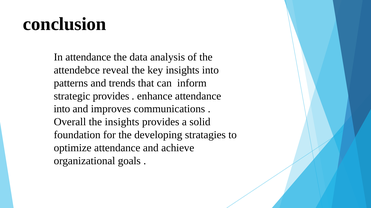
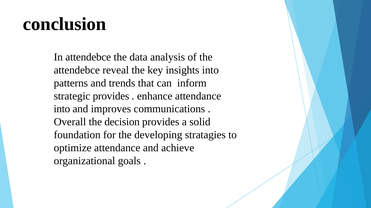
In attendance: attendance -> attendebce (88, 57)
the insights: insights -> decision (122, 122)
